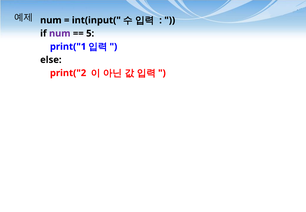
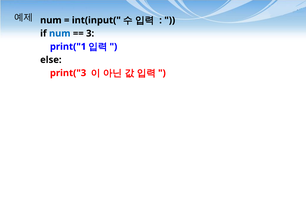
num colour: purple -> blue (60, 33)
5: 5 -> 3 (90, 33)
print("2: print("2 -> print("3 (68, 73)
